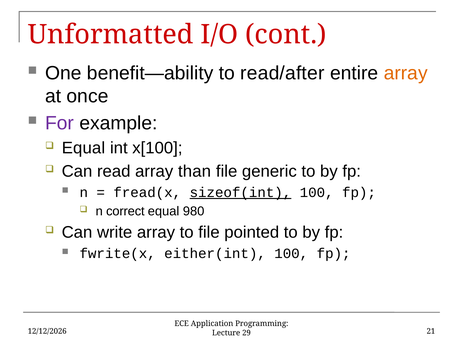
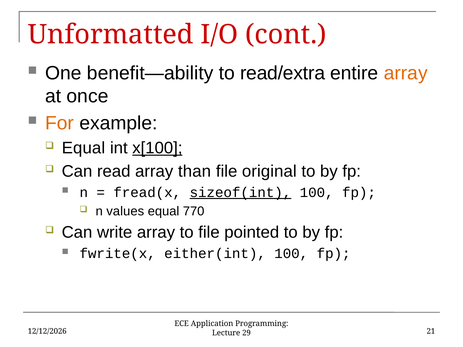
read/after: read/after -> read/extra (283, 73)
For colour: purple -> orange (60, 123)
x[100 underline: none -> present (157, 148)
generic: generic -> original (269, 171)
correct: correct -> values (125, 211)
980: 980 -> 770 (194, 211)
